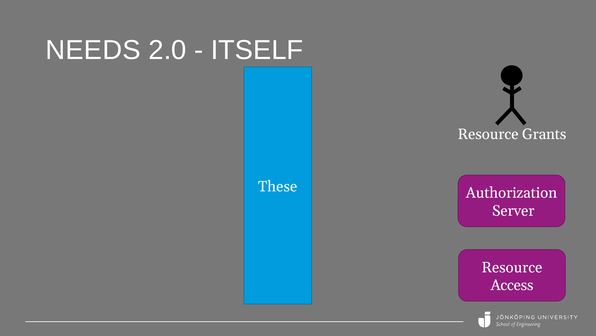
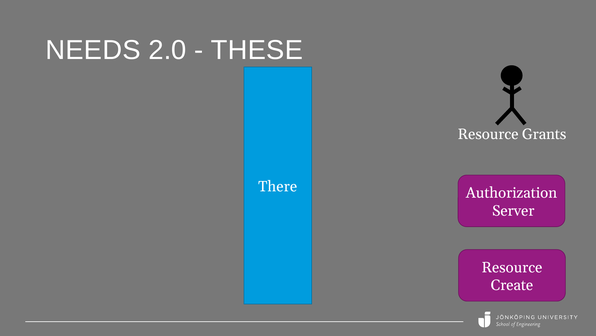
ITSELF: ITSELF -> THESE (257, 50)
These: These -> There (278, 186)
Access: Access -> Create (512, 285)
